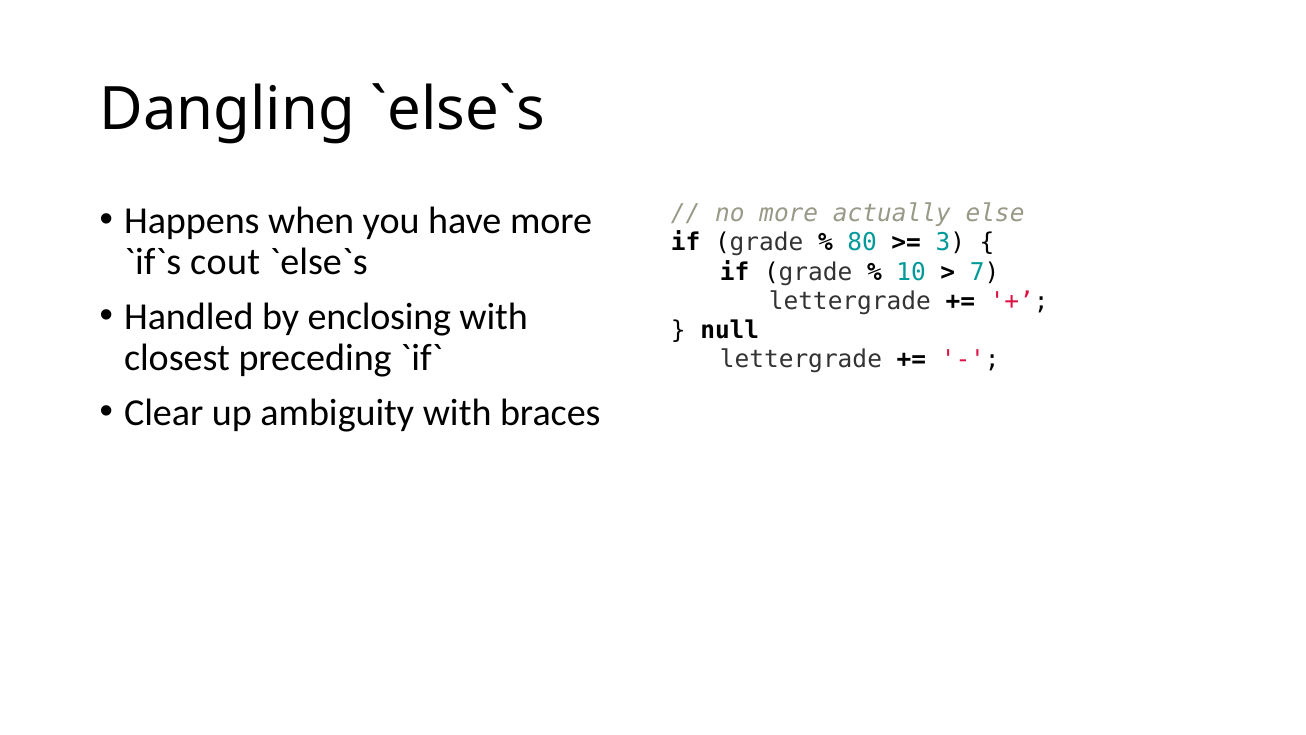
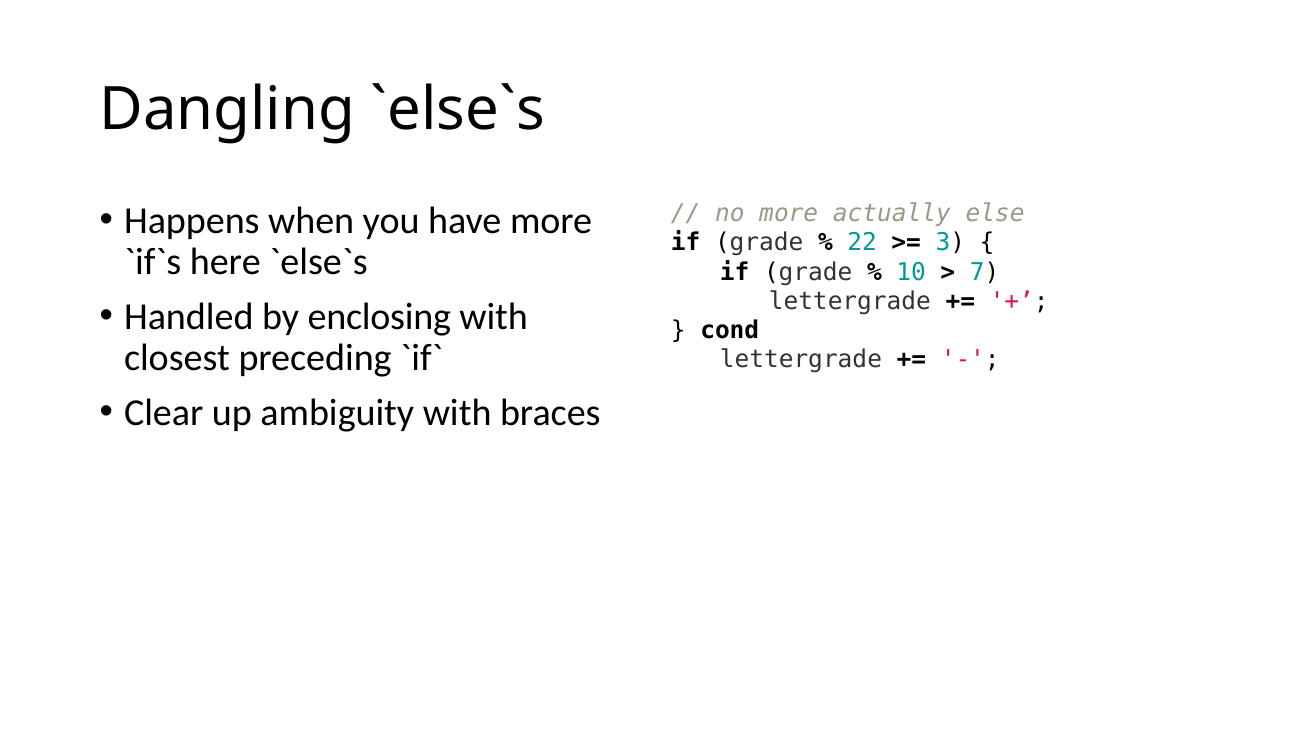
80: 80 -> 22 (862, 243)
cout: cout -> here (225, 262)
null: null -> cond (730, 330)
